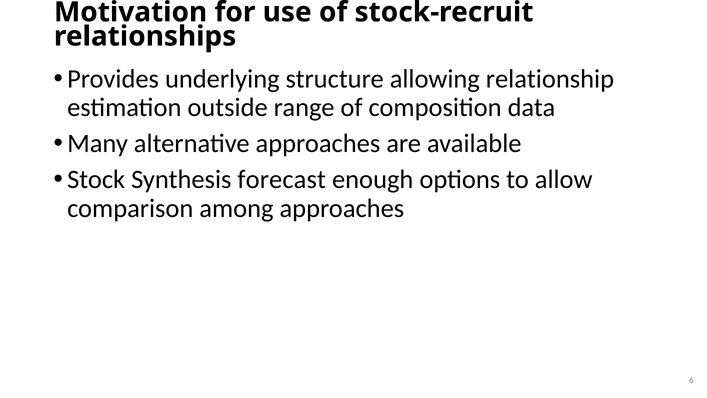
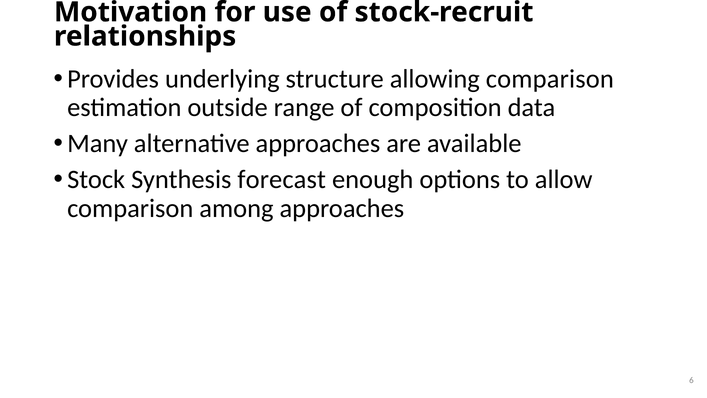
allowing relationship: relationship -> comparison (550, 79)
